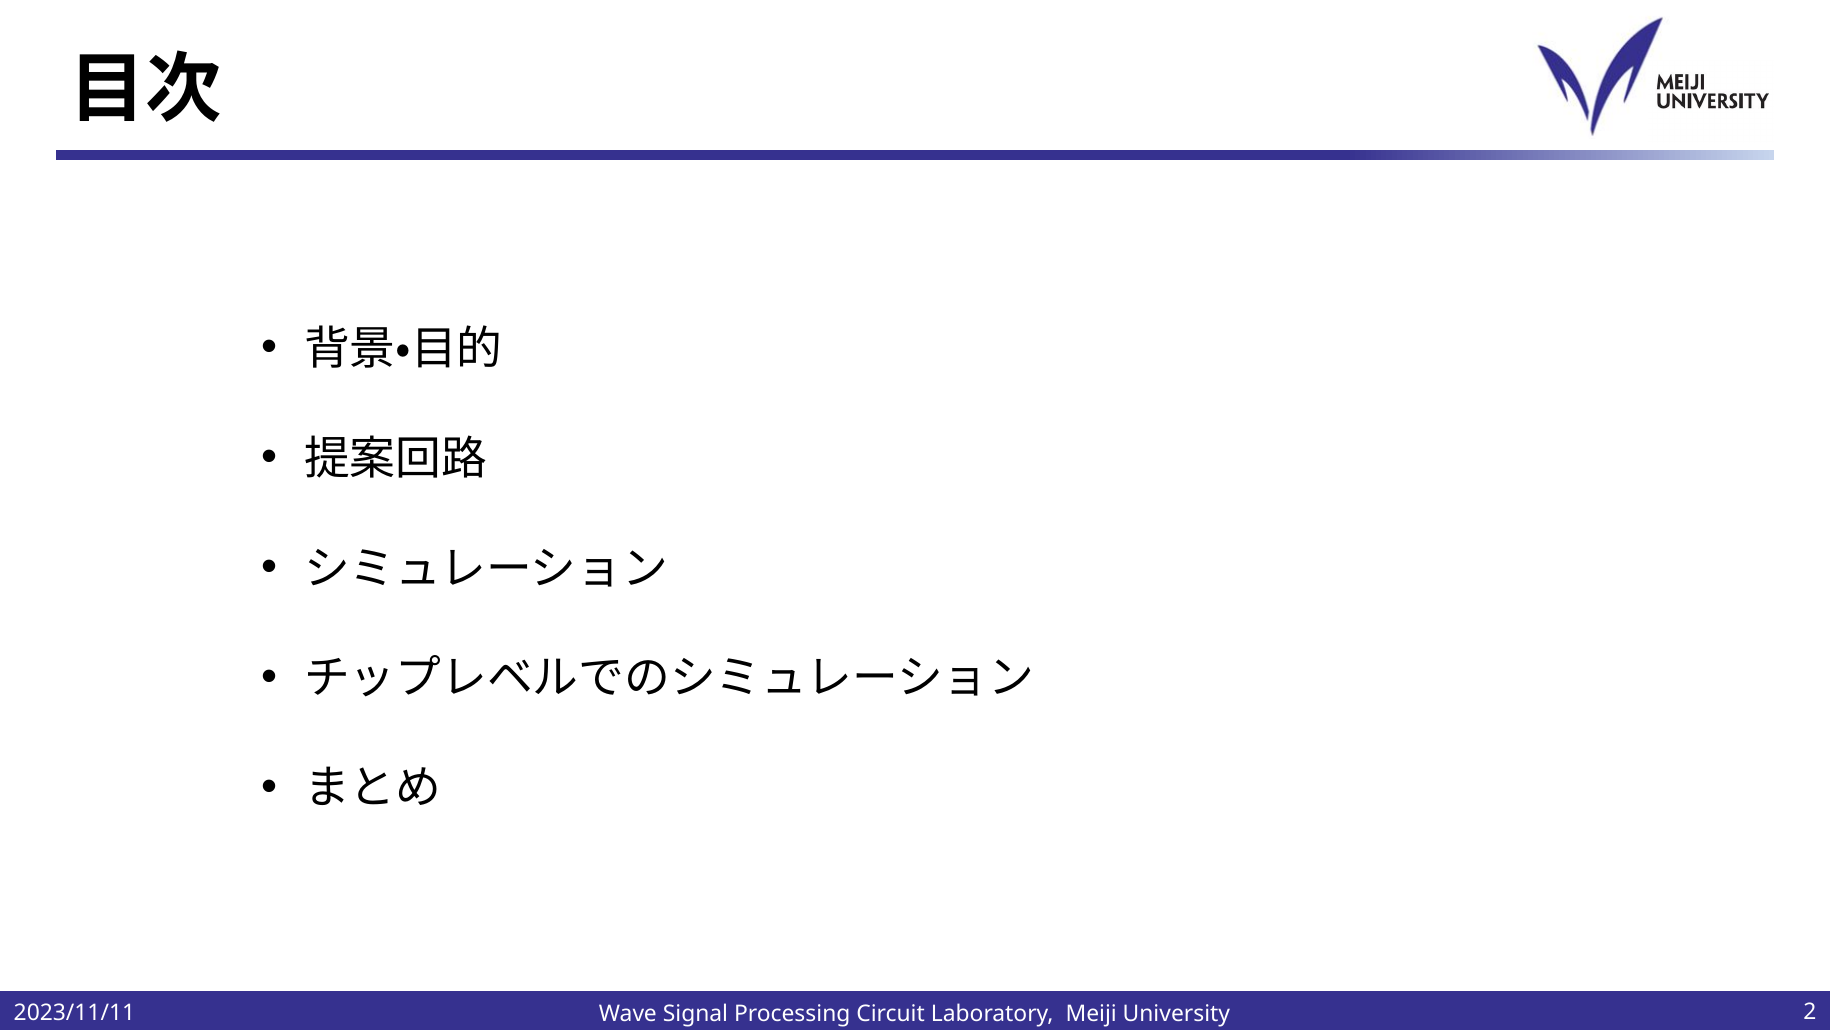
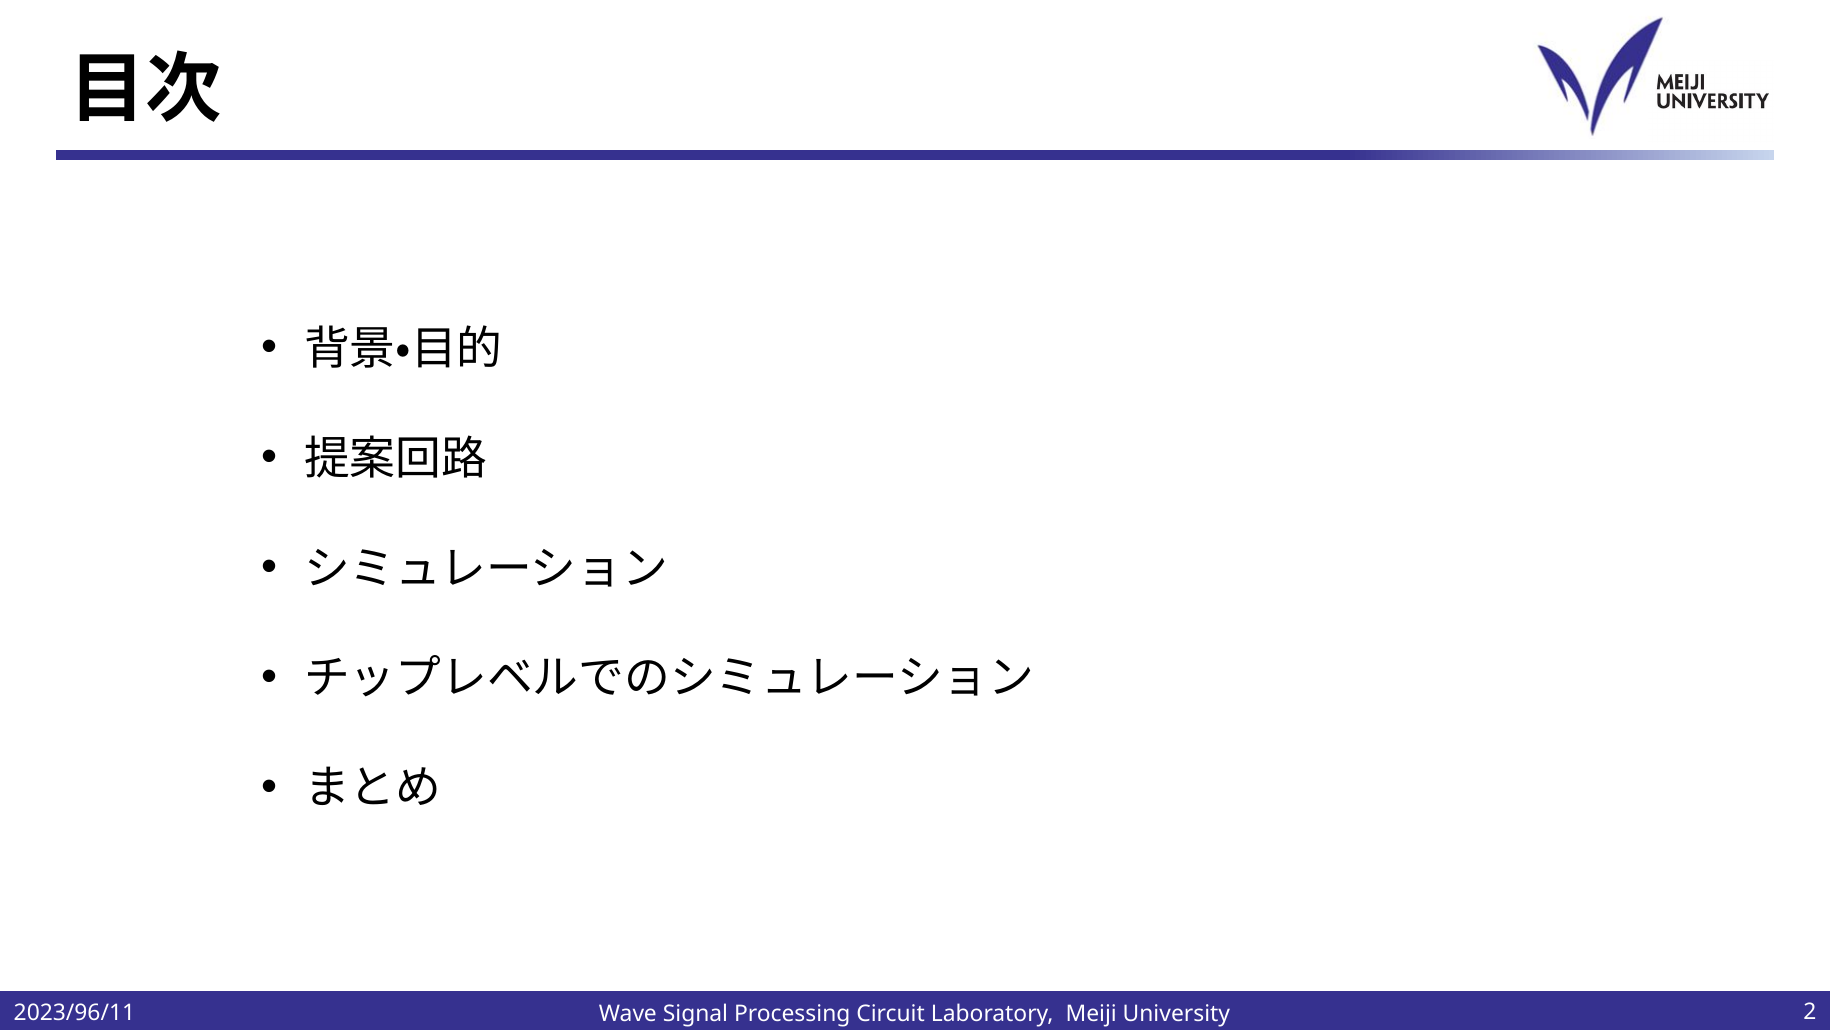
2023/11/11: 2023/11/11 -> 2023/96/11 (74, 1012)
